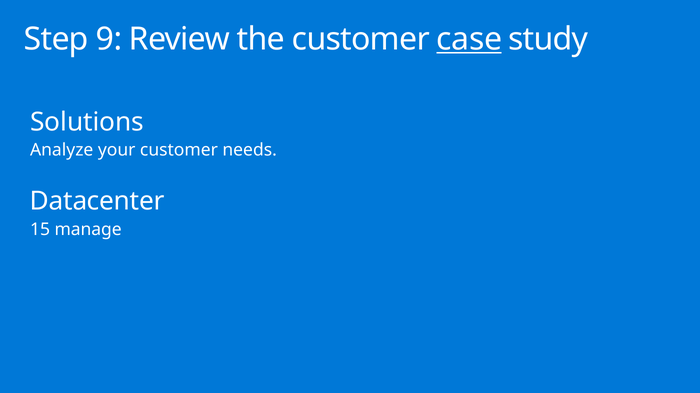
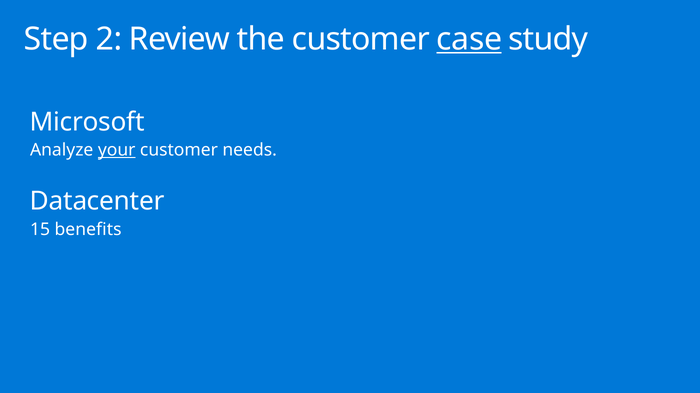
9: 9 -> 2 (109, 39)
Solutions: Solutions -> Microsoft (87, 122)
your underline: none -> present (117, 150)
manage: manage -> benefits (88, 230)
